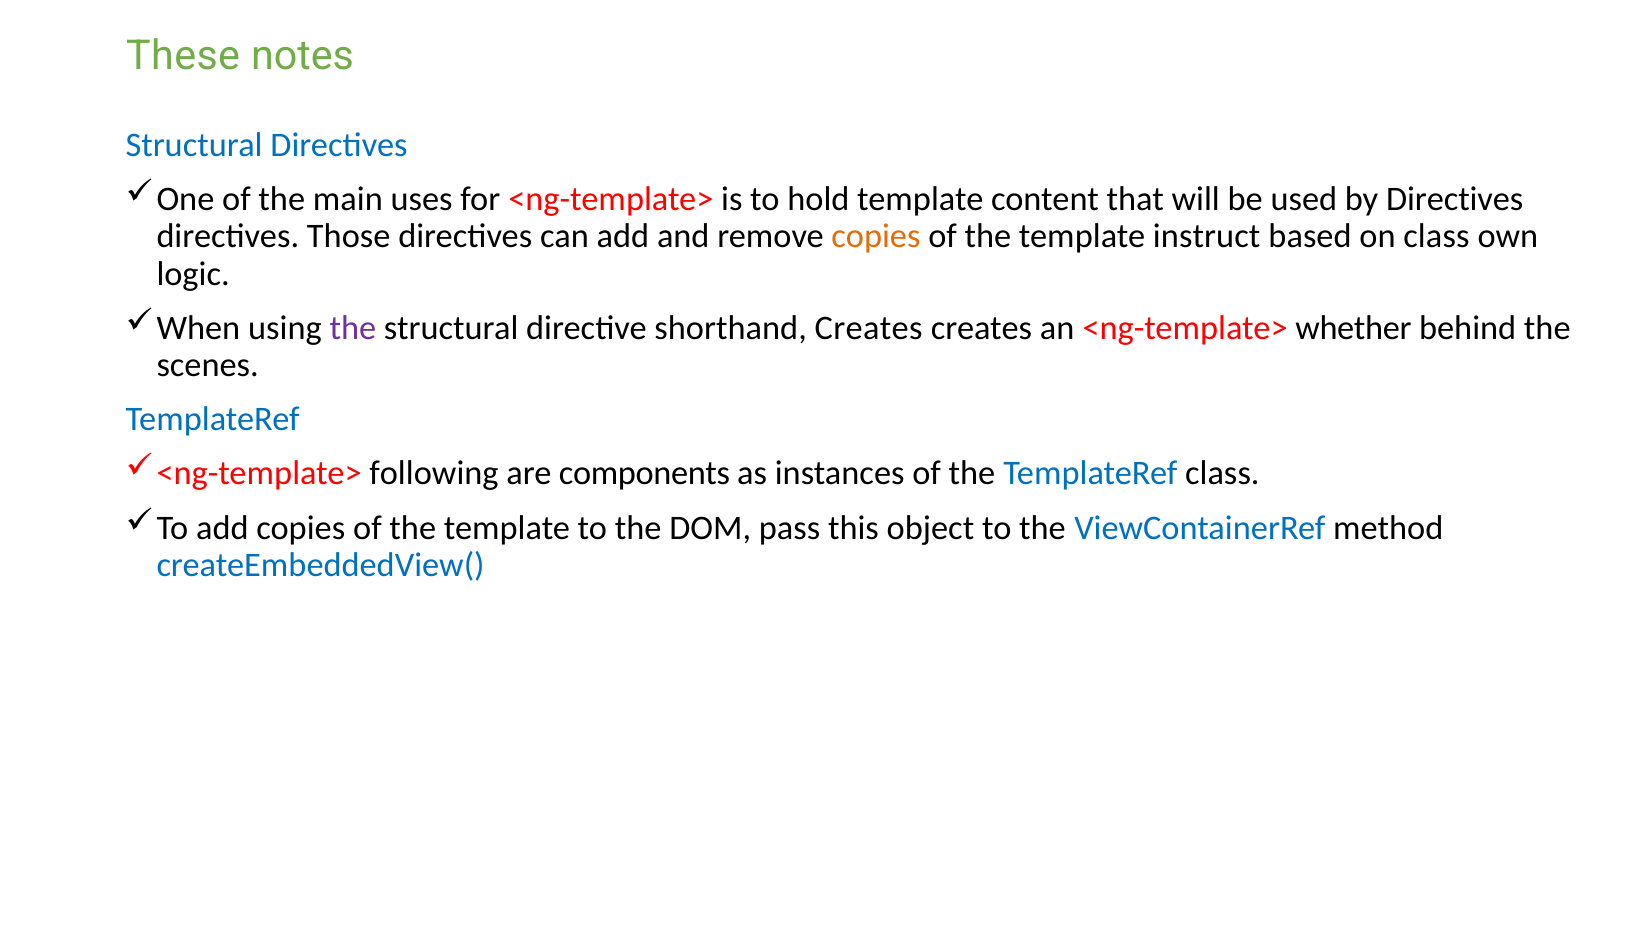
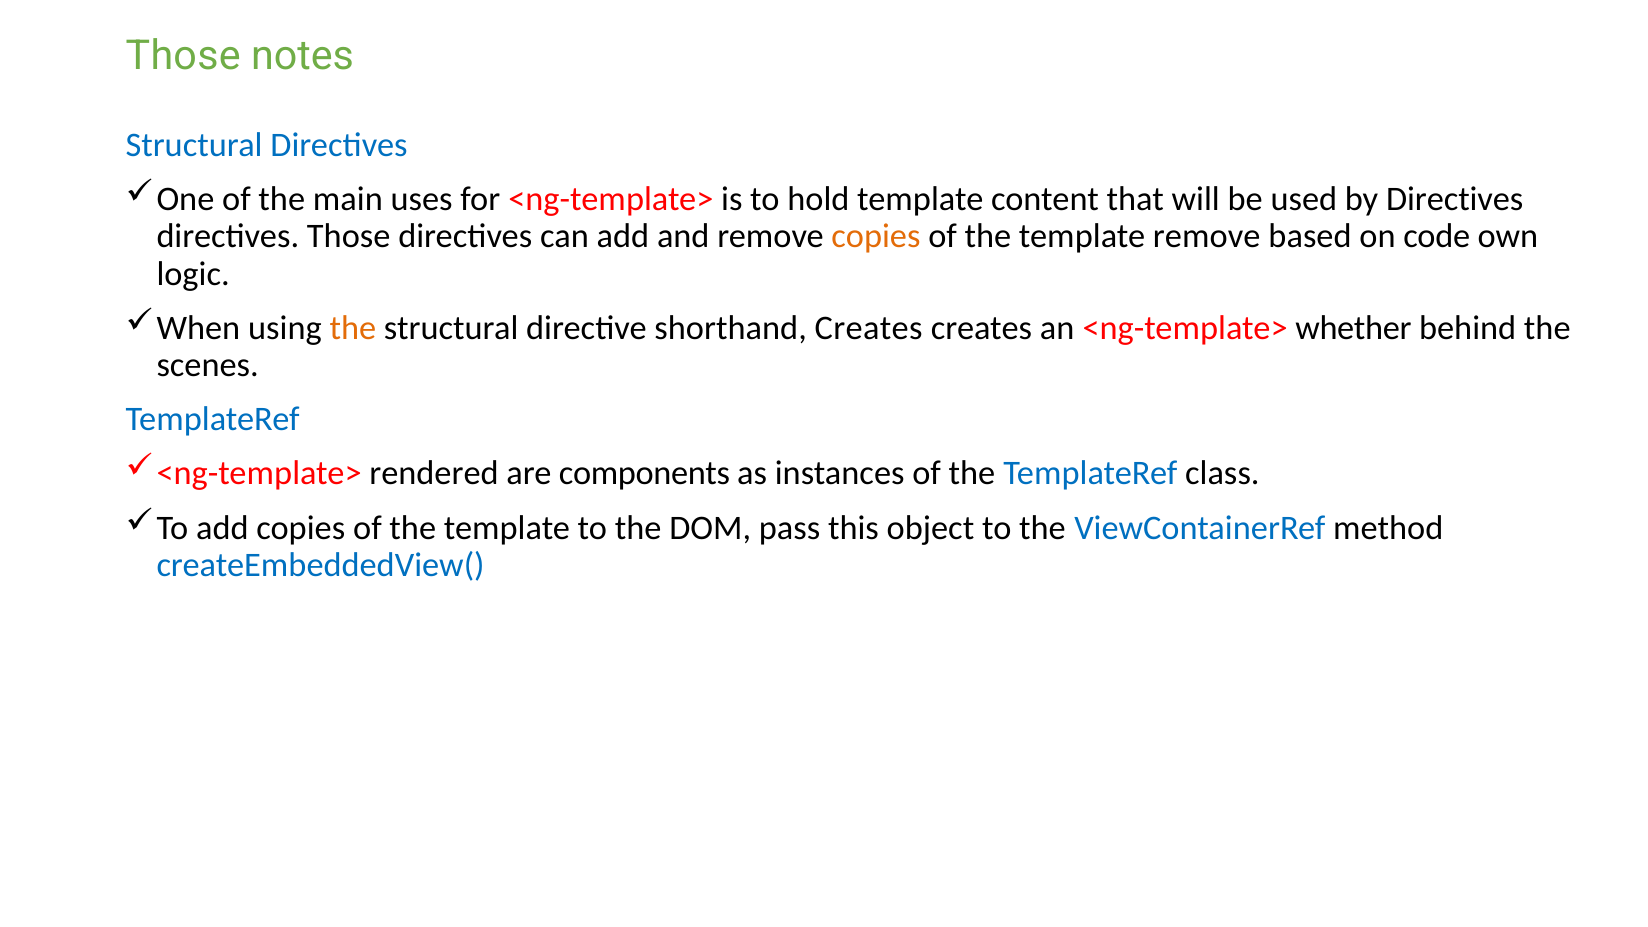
These: These -> Those (183, 56)
template instruct: instruct -> remove (1207, 237)
on class: class -> code (1437, 237)
the colour: purple -> orange (353, 328)
following: following -> rendered (434, 474)
